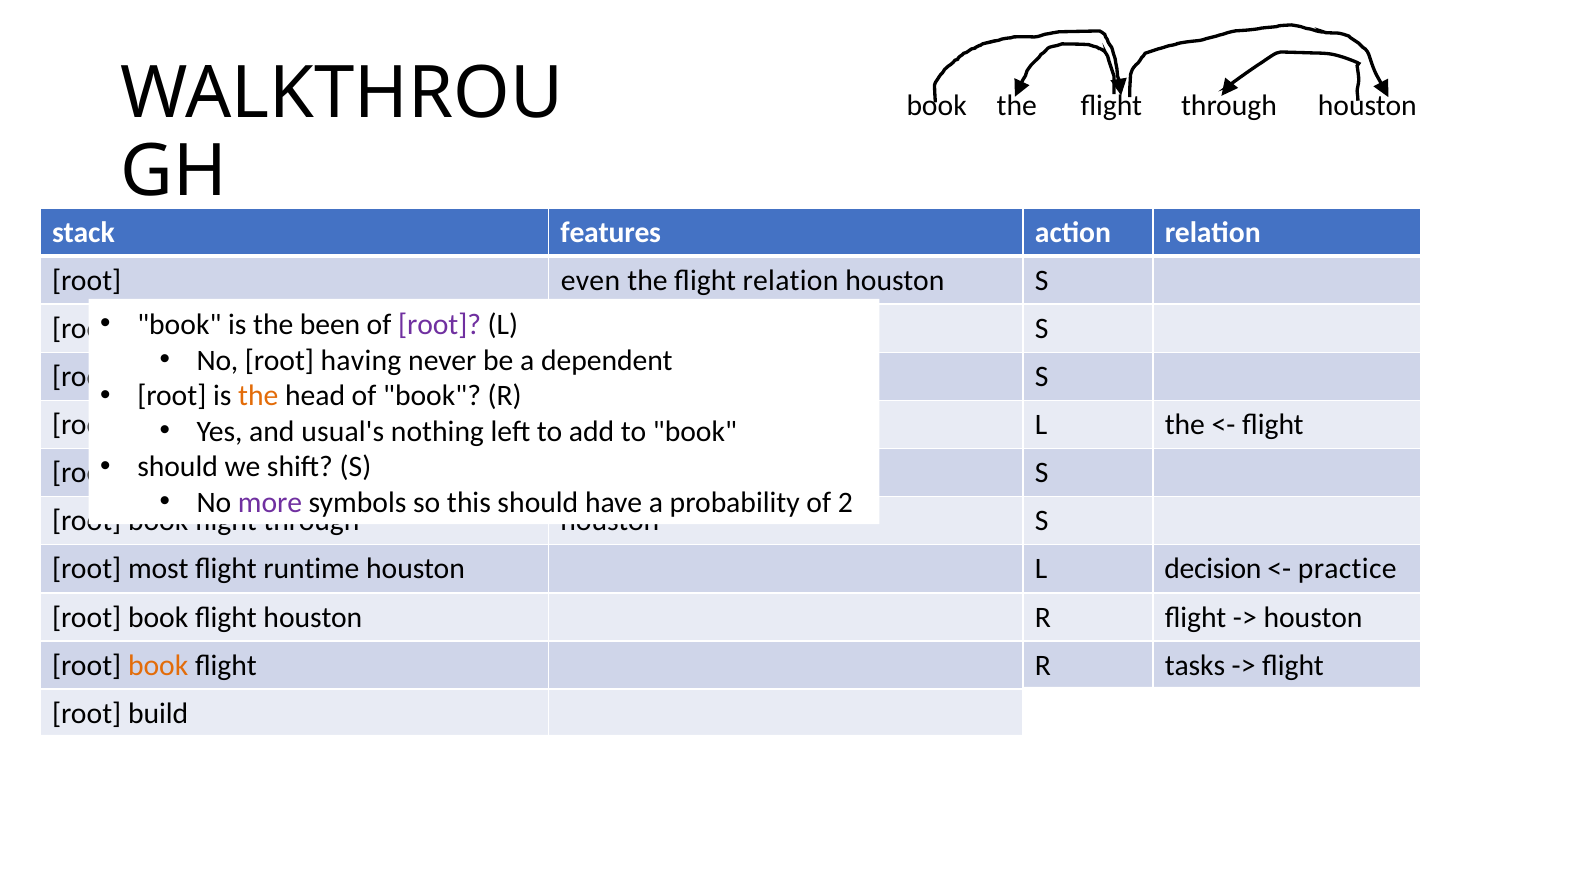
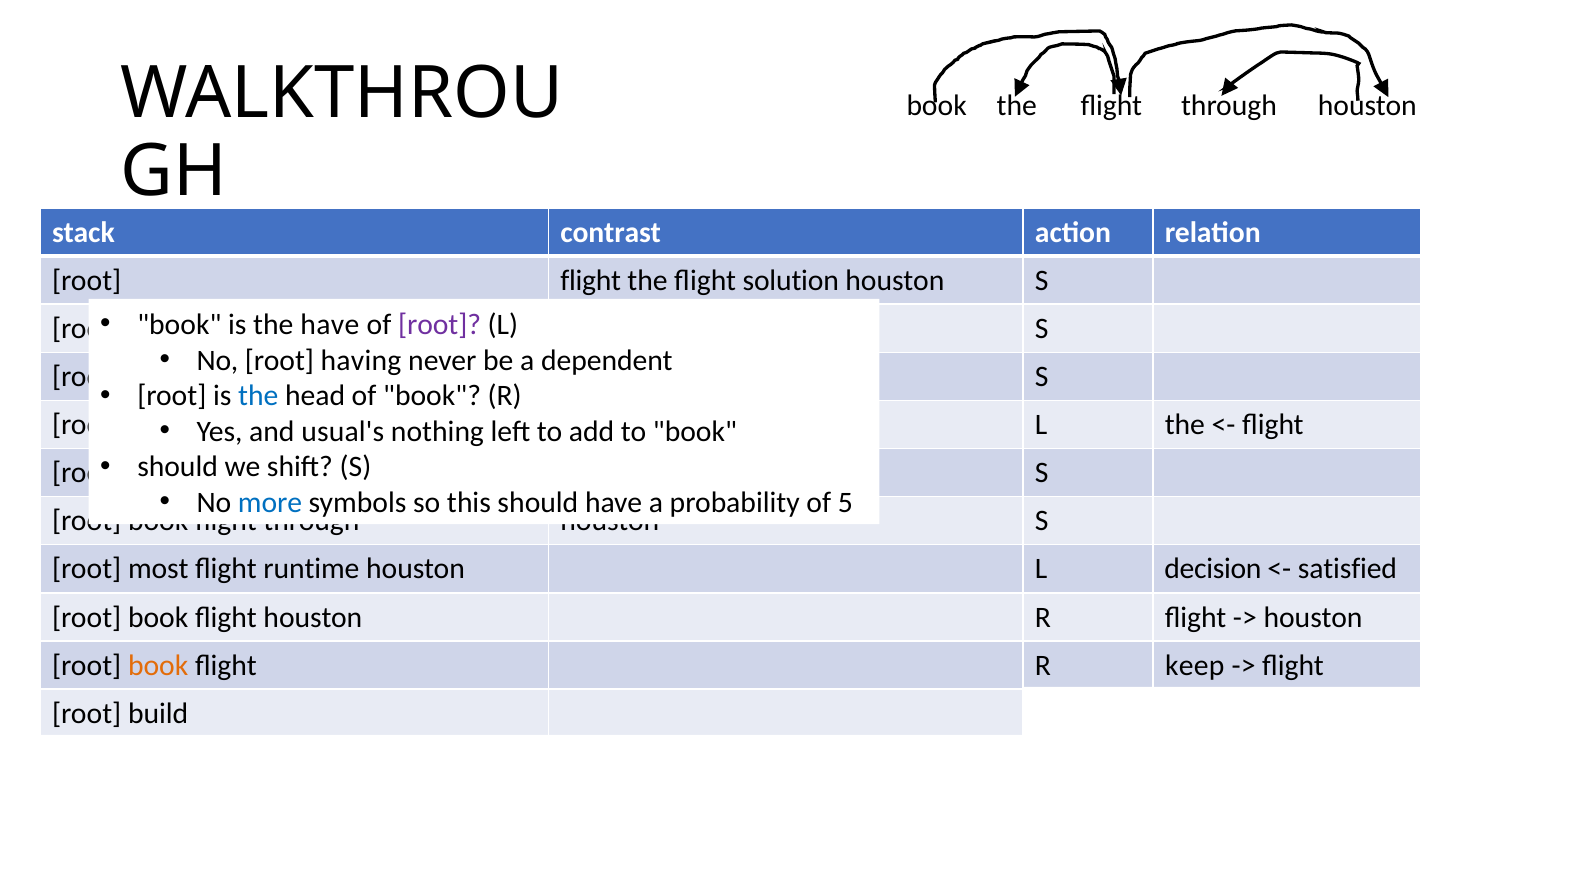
features: features -> contrast (611, 232)
root even: even -> flight (591, 280)
flight relation: relation -> solution (791, 280)
the been: been -> have (330, 325)
the colour: orange -> blue (258, 396)
more colour: purple -> blue (270, 503)
2: 2 -> 5 (845, 503)
practice: practice -> satisfied (1347, 569)
tasks: tasks -> keep (1195, 665)
